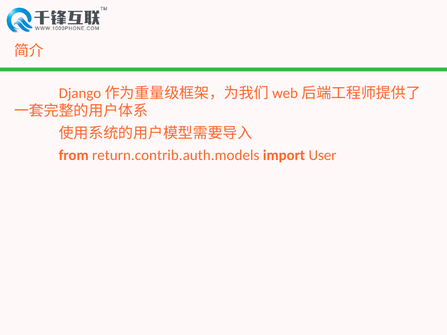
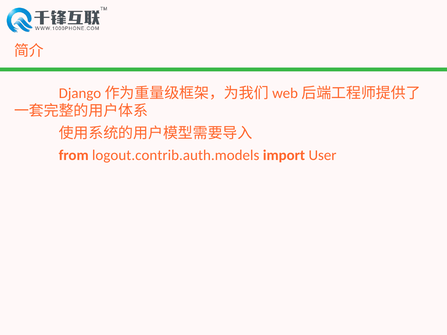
return.contrib.auth.models: return.contrib.auth.models -> logout.contrib.auth.models (176, 155)
